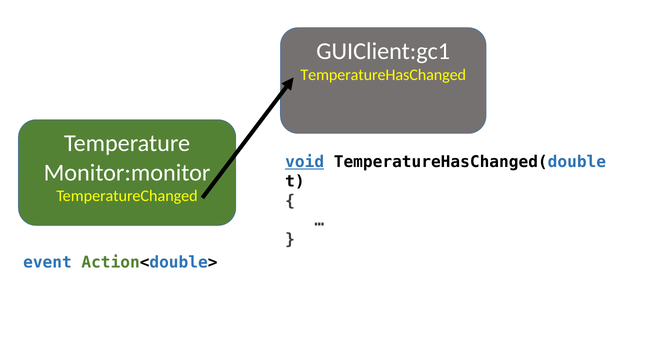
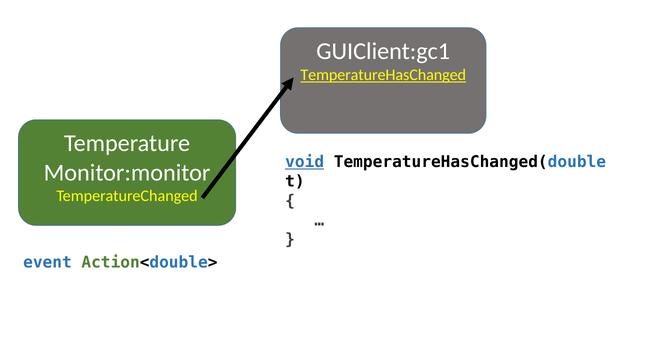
TemperatureHasChanged underline: none -> present (383, 75)
